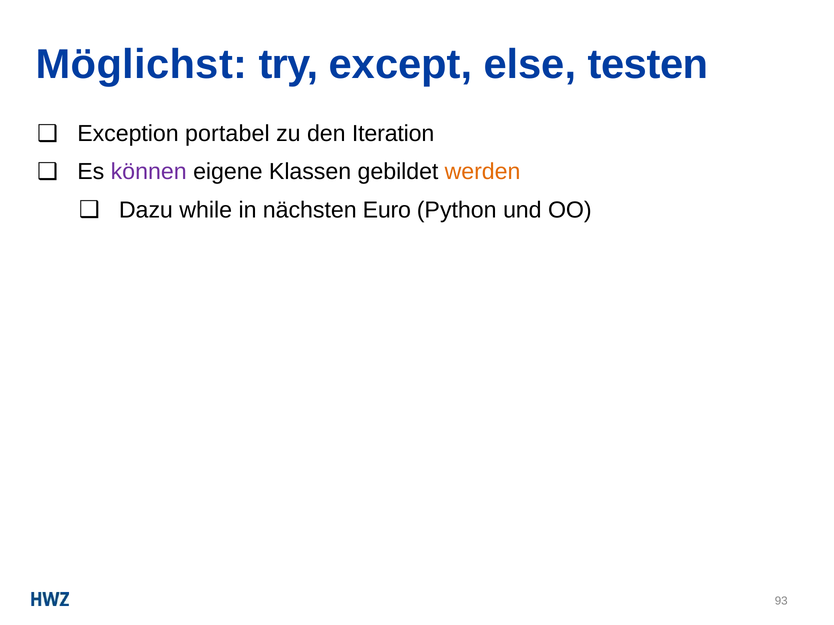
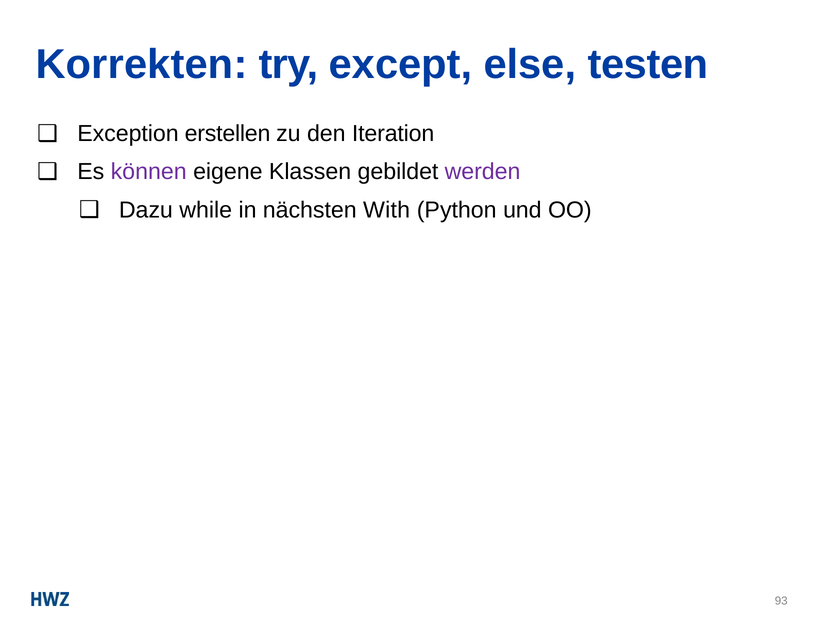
Möglichst: Möglichst -> Korrekten (142, 65)
portabel: portabel -> erstellen (228, 134)
werden colour: orange -> purple (483, 172)
Euro: Euro -> With (387, 210)
